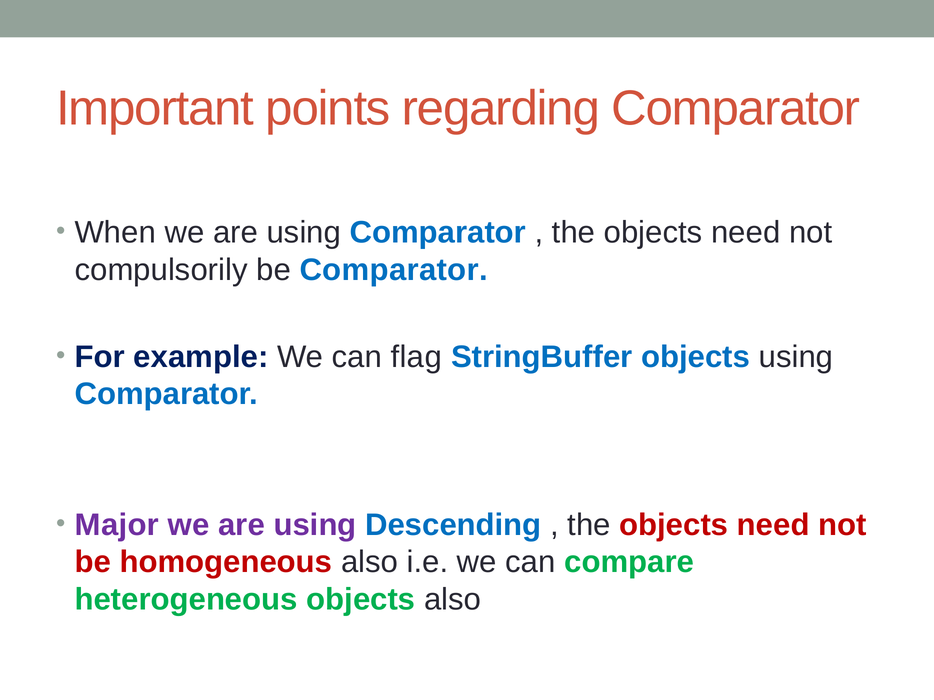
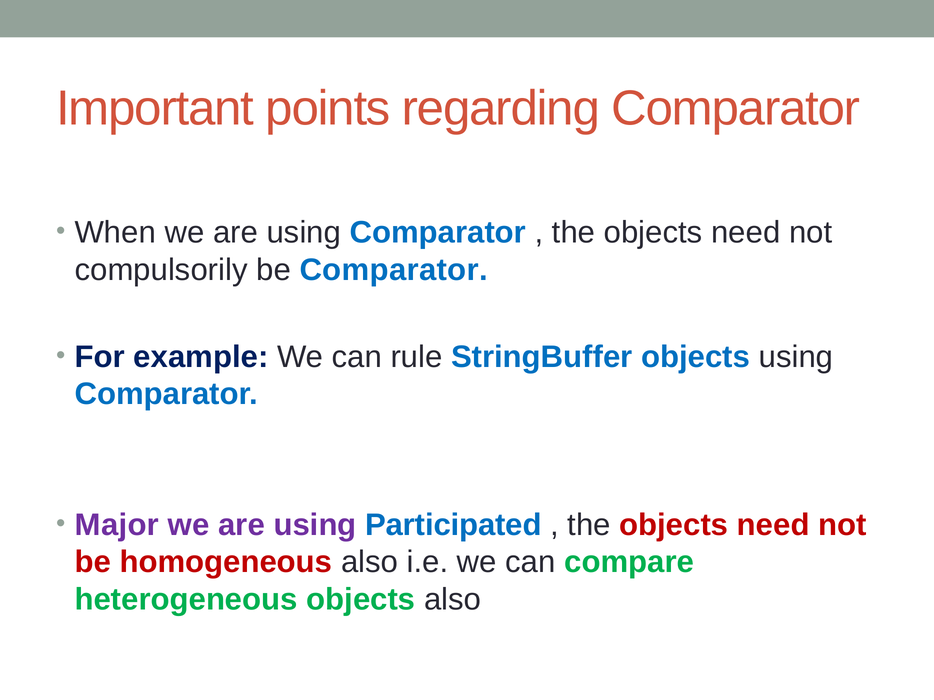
flag: flag -> rule (417, 357)
Descending: Descending -> Participated (453, 525)
